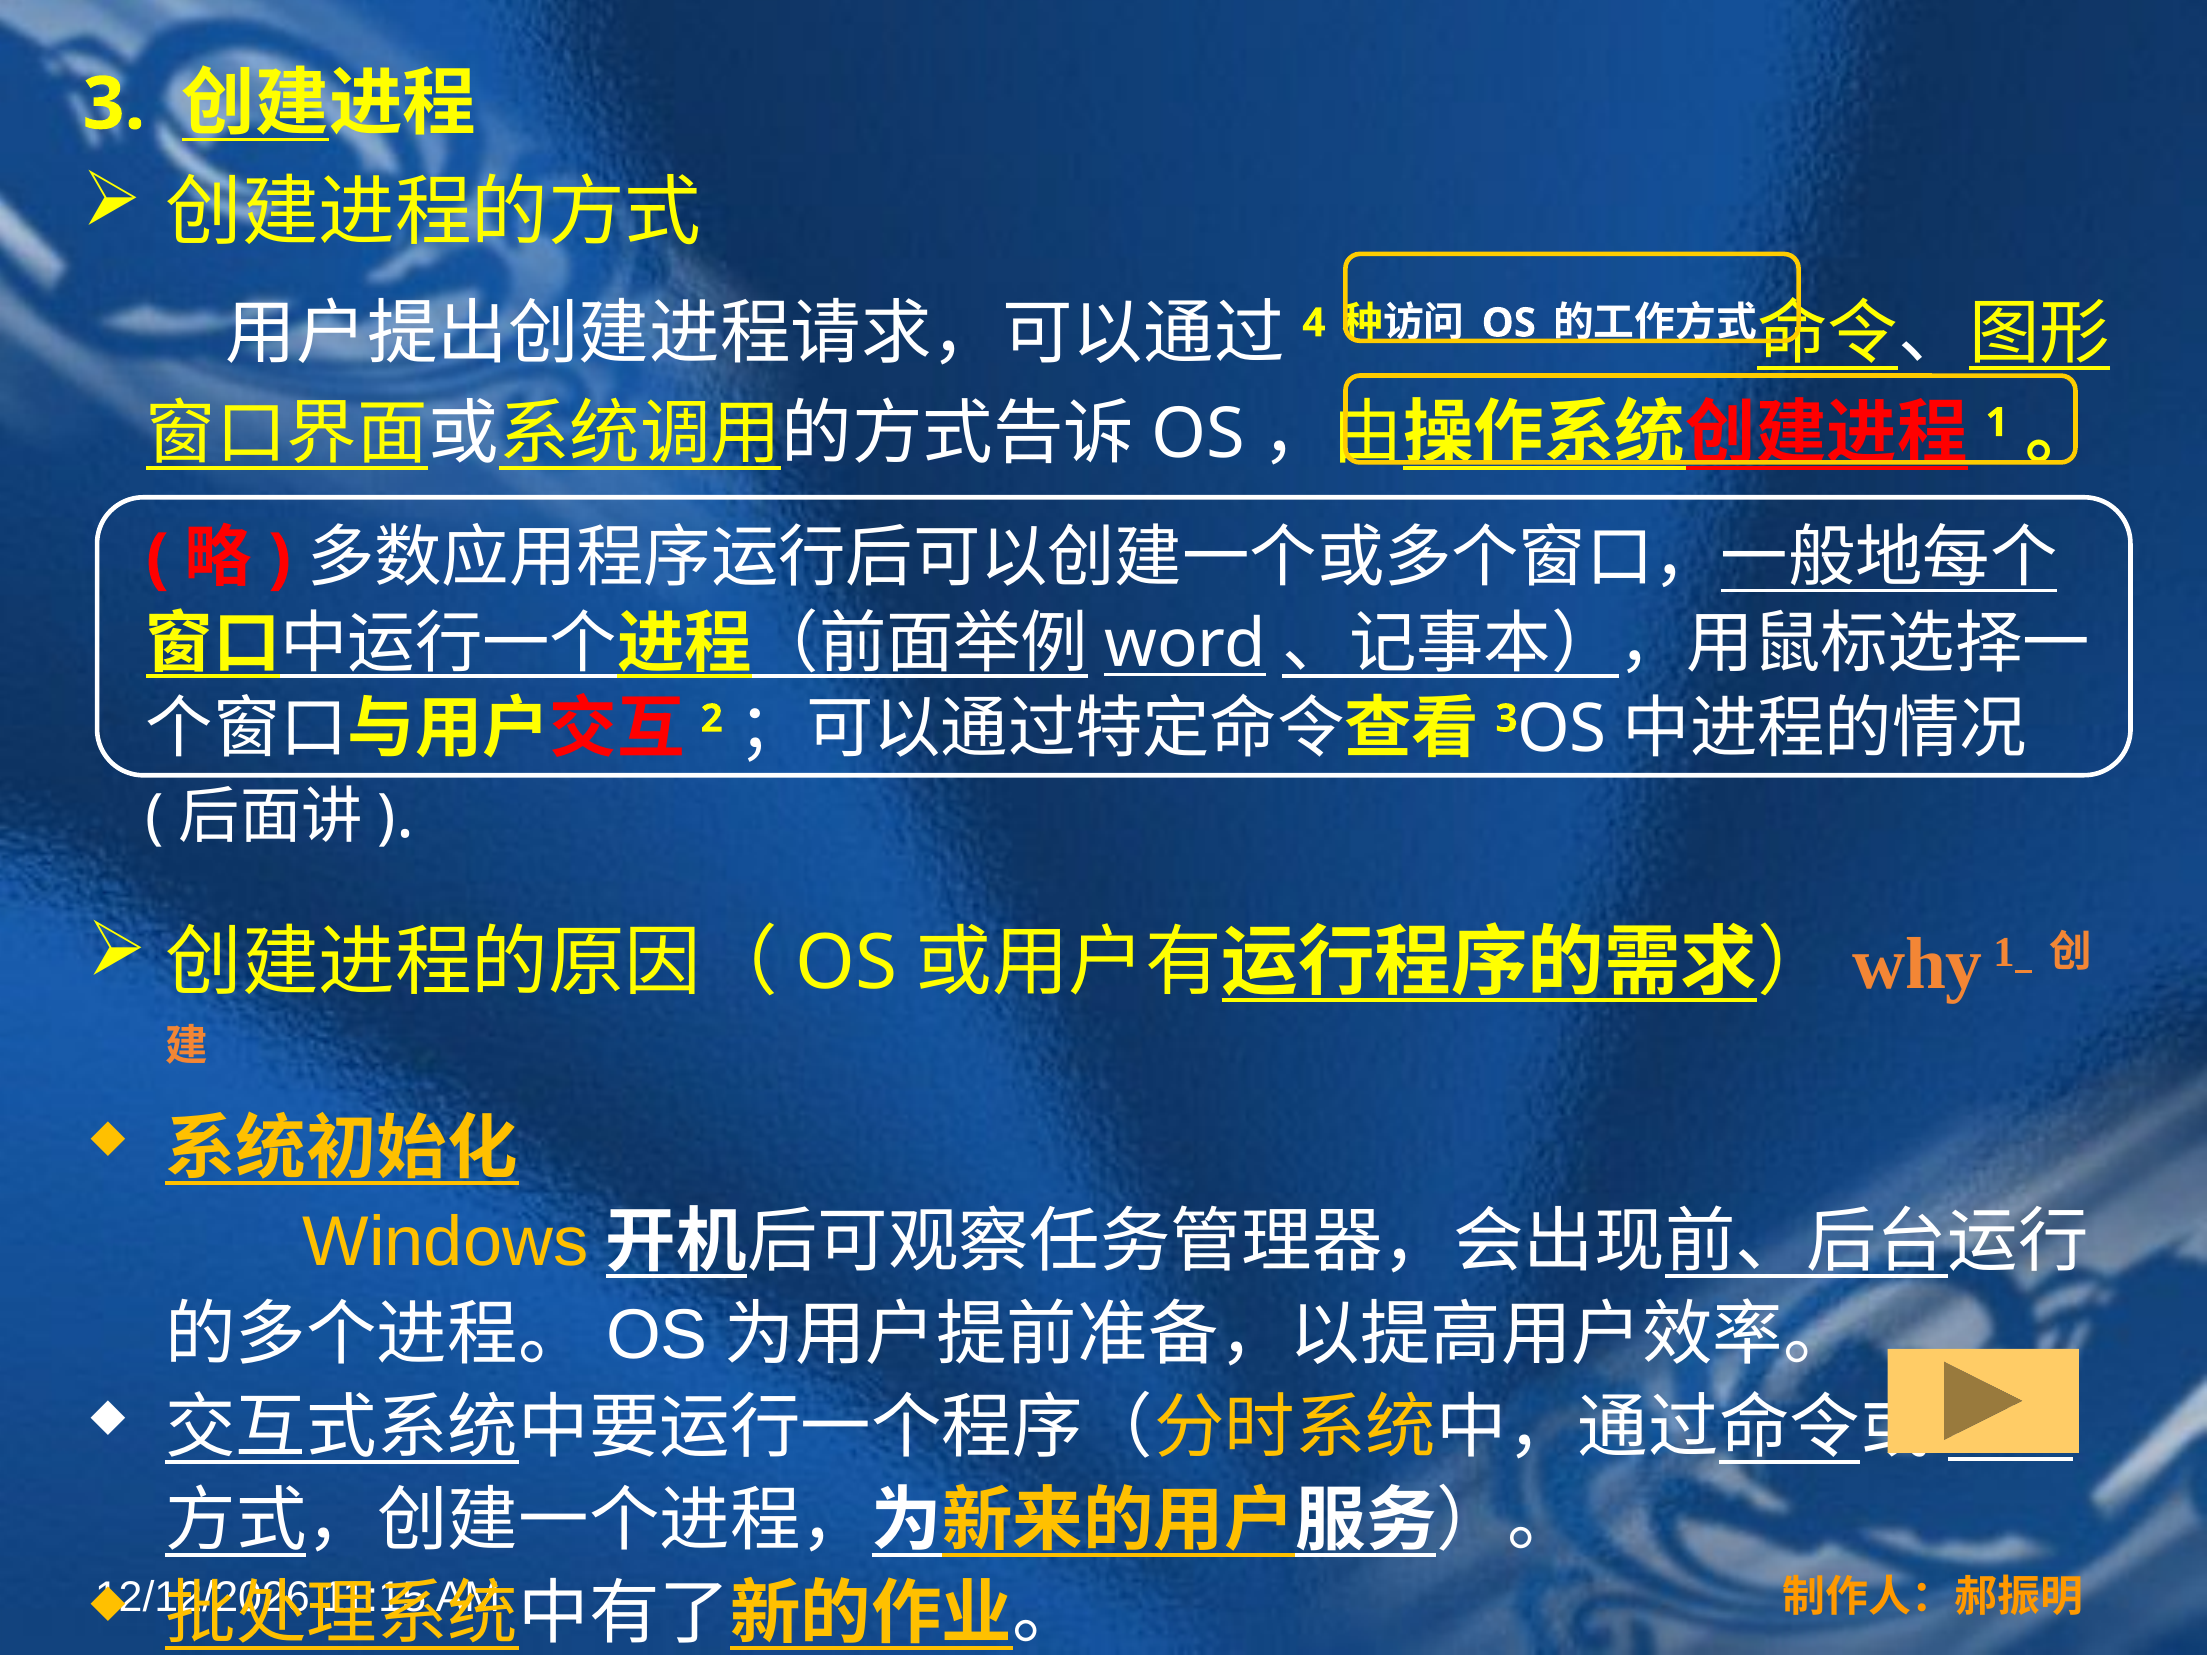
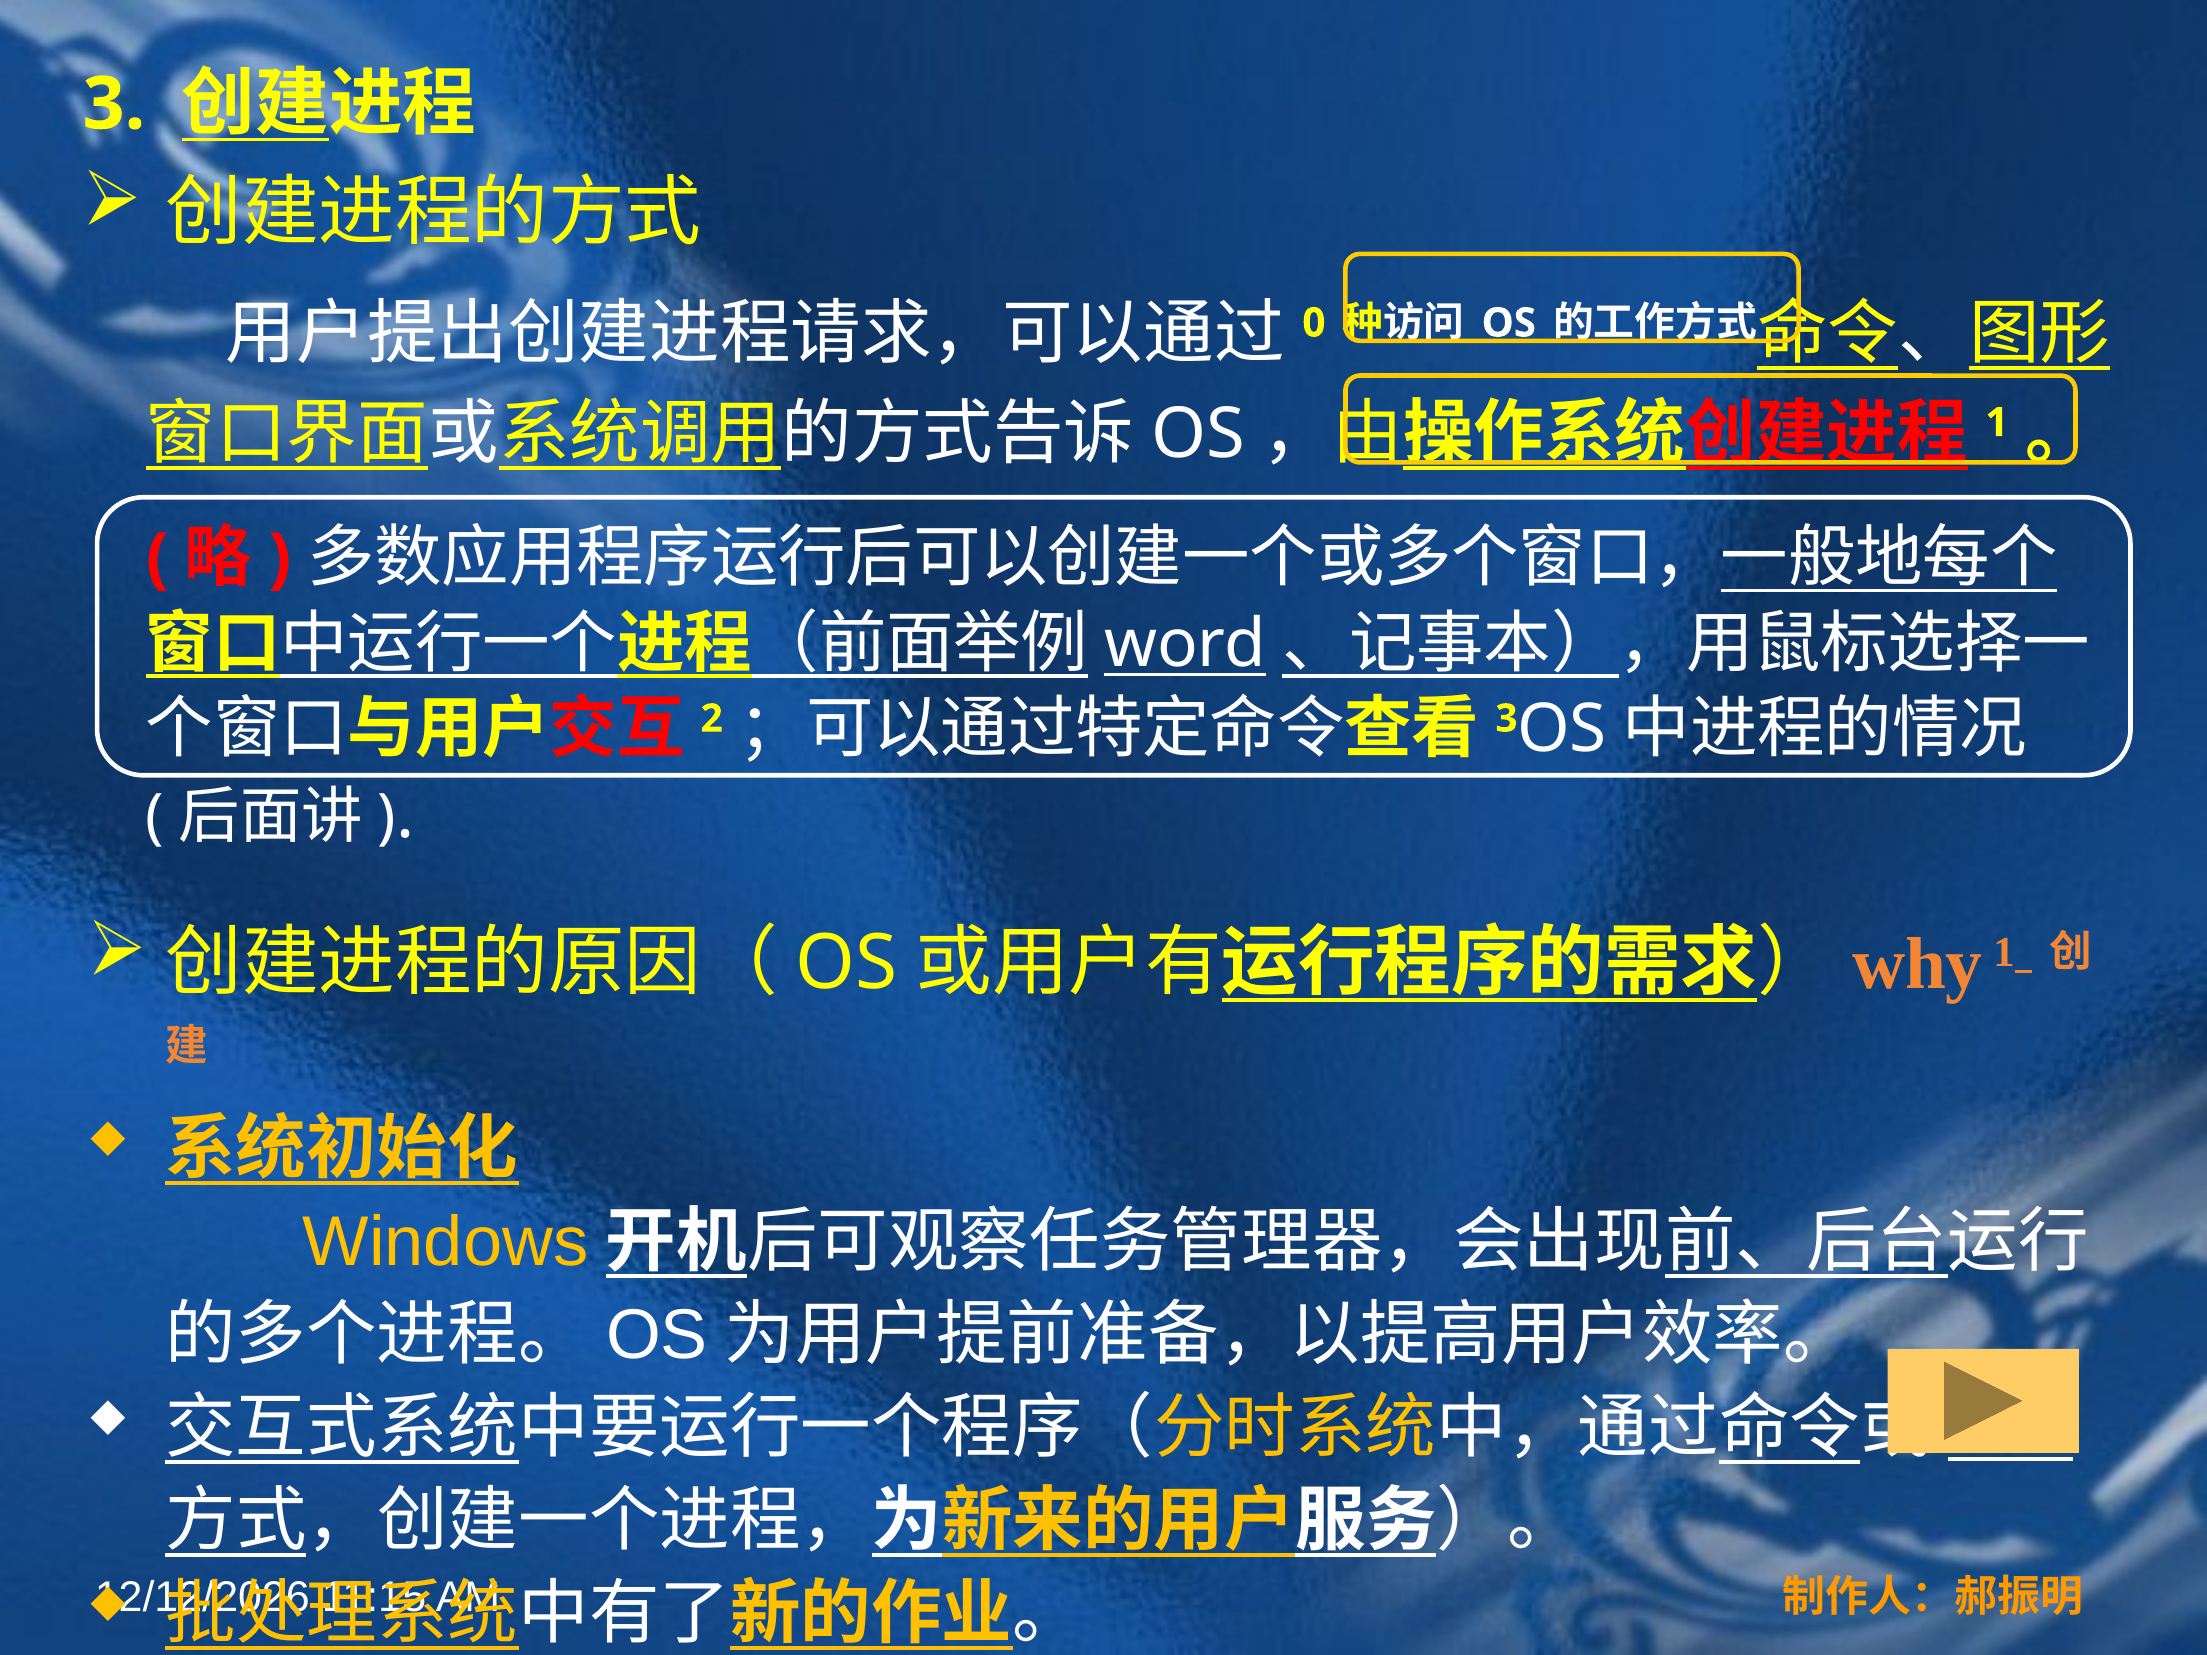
4: 4 -> 0 (1314, 323)
